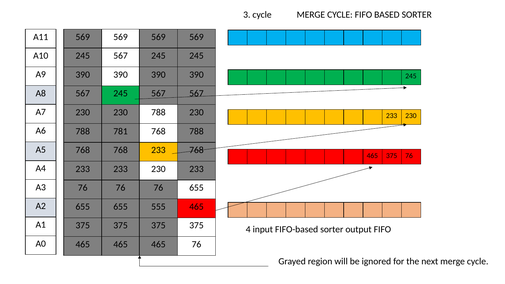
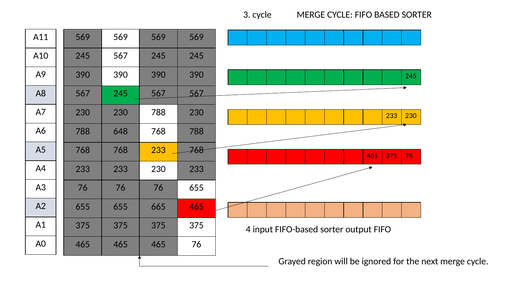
781: 781 -> 648 (121, 131)
555: 555 -> 665 (158, 207)
